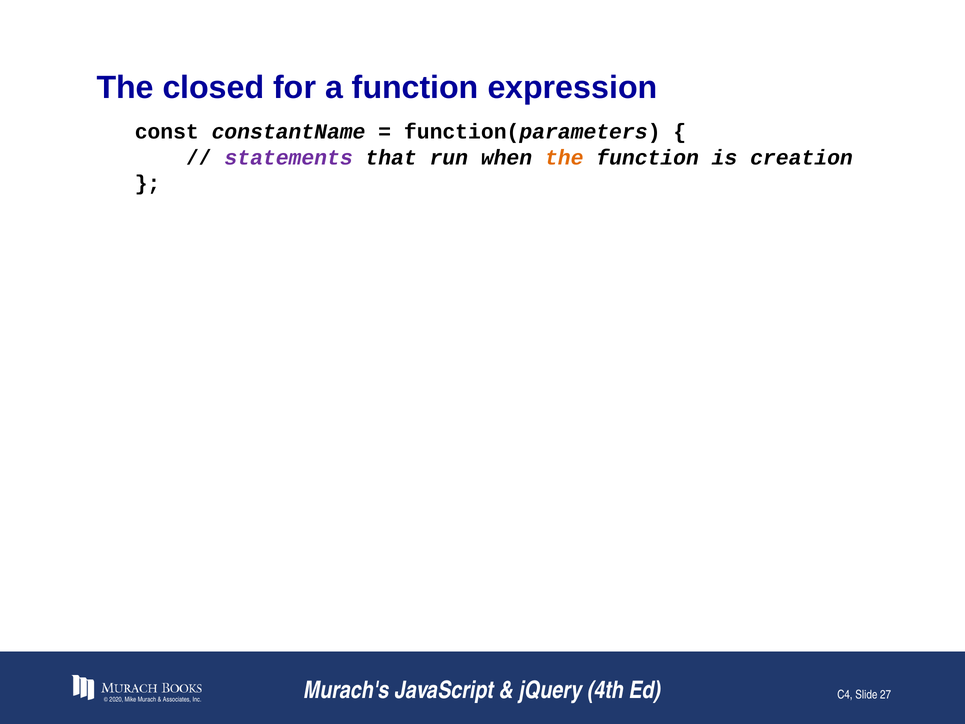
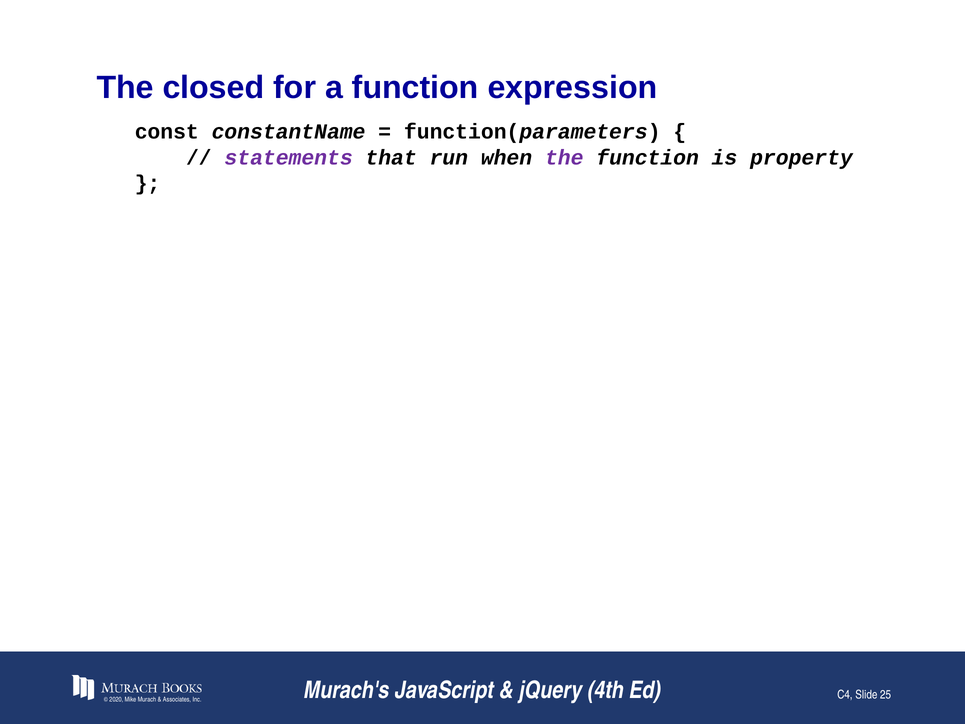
the colour: orange -> purple (564, 157)
creation: creation -> property (801, 157)
27: 27 -> 25 (886, 694)
